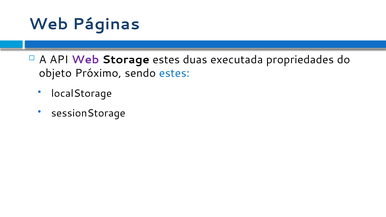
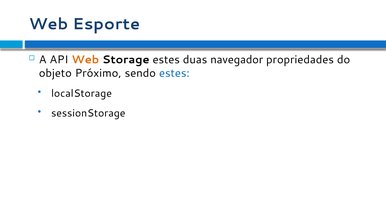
Páginas: Páginas -> Esporte (106, 24)
Web colour: purple -> orange (85, 60)
executada: executada -> navegador (237, 60)
